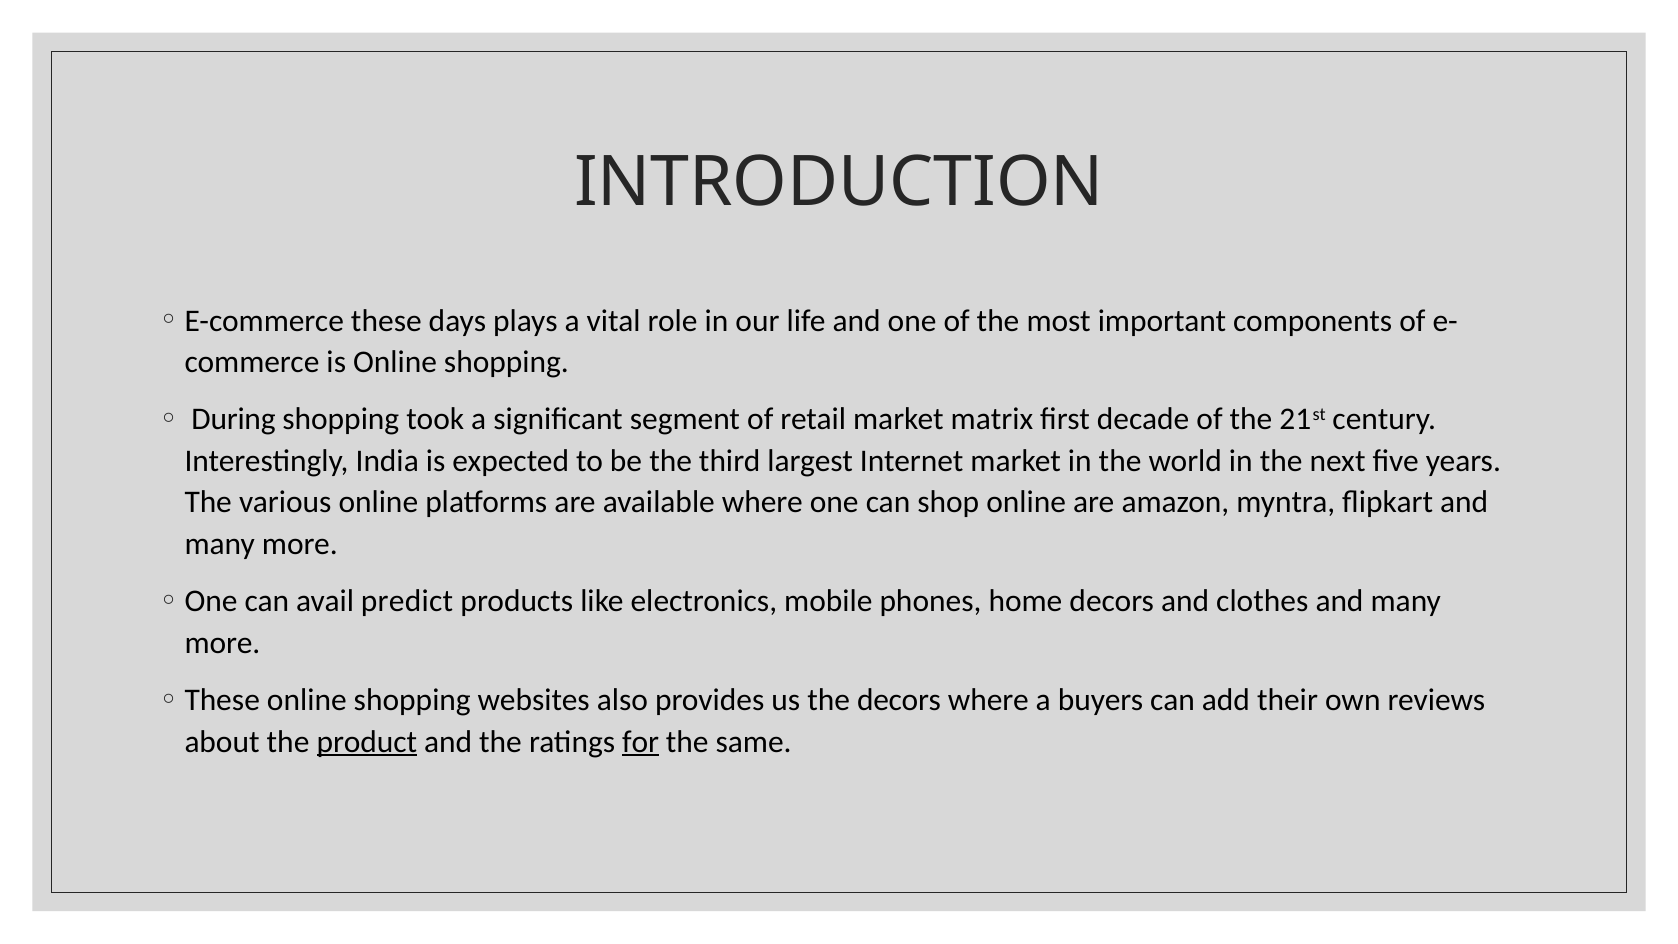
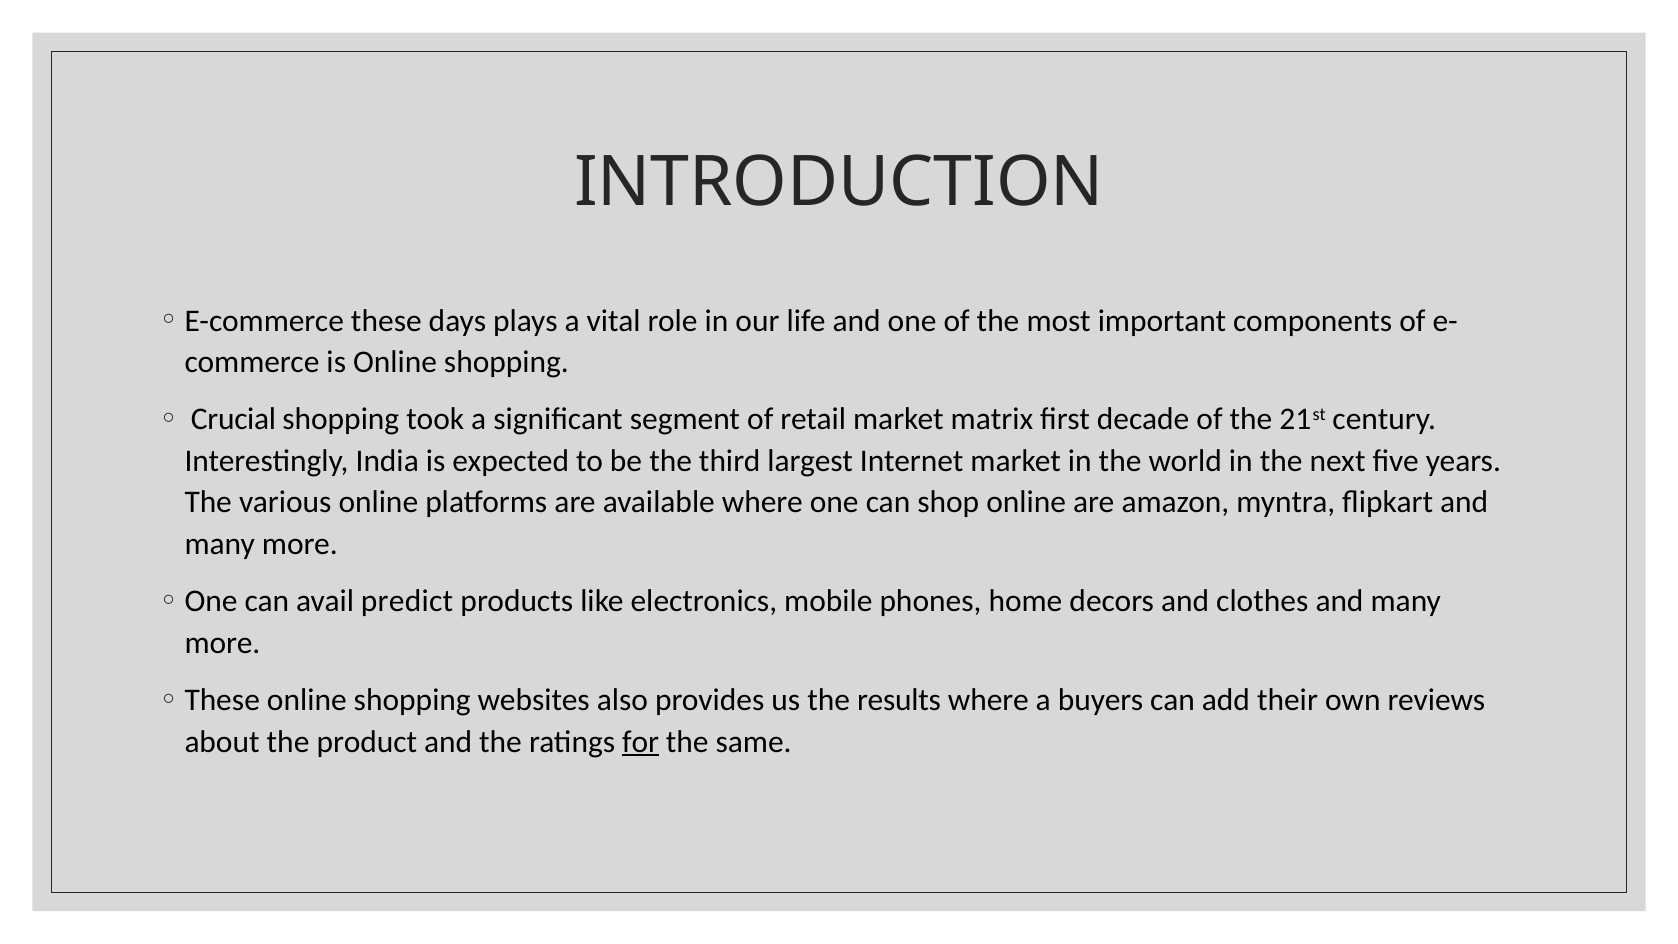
During: During -> Crucial (234, 419)
the decors: decors -> results (899, 700)
product underline: present -> none (367, 742)
